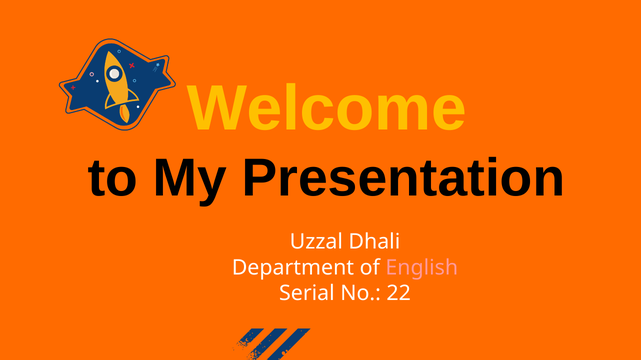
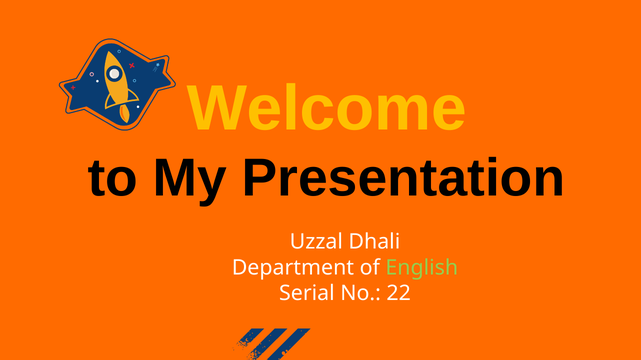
English colour: pink -> light green (422, 268)
